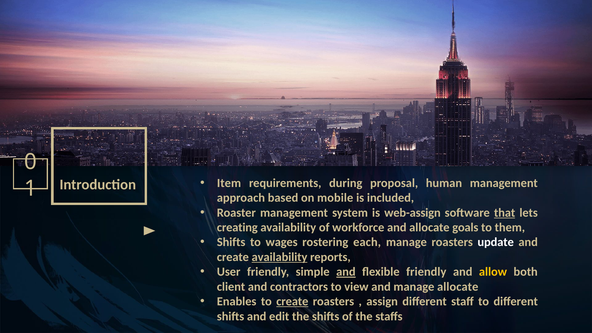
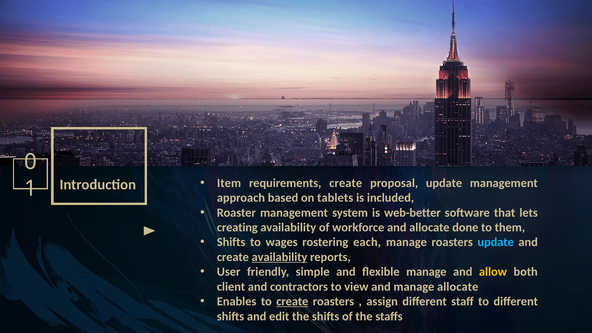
requirements during: during -> create (346, 183)
proposal human: human -> update (444, 183)
mobile: mobile -> tablets (335, 198)
web-assign: web-assign -> web-better (412, 213)
that underline: present -> none (505, 213)
goals: goals -> done (465, 227)
update colour: white -> light blue (496, 242)
and underline: present -> none (346, 272)
flexible friendly: friendly -> manage (426, 272)
